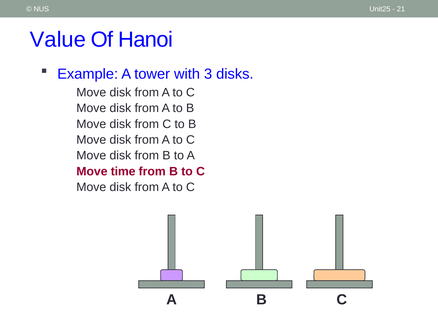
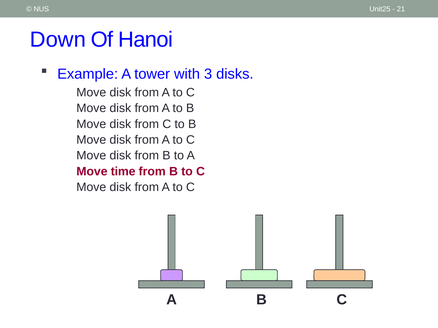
Value: Value -> Down (58, 40)
